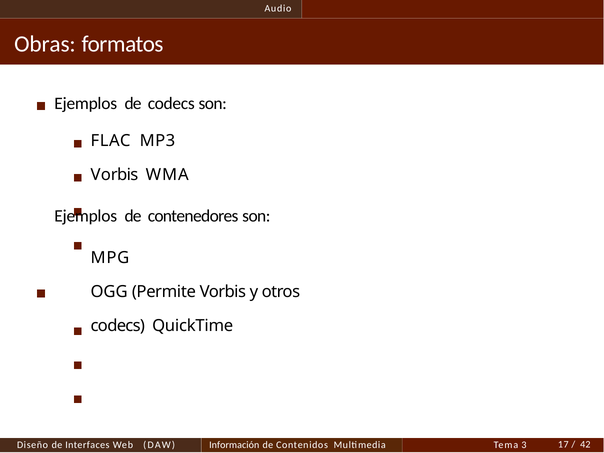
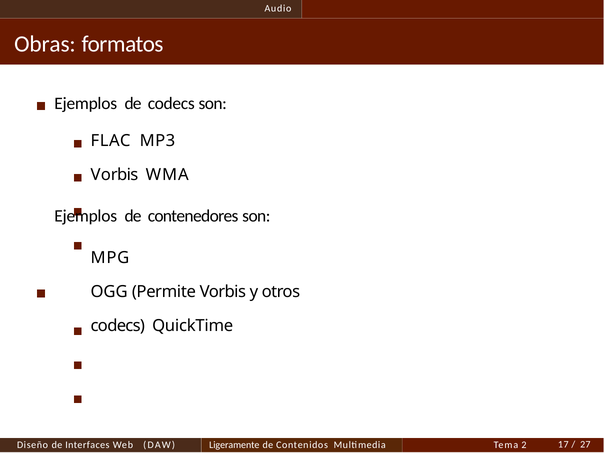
Información: Información -> Ligeramente (234, 445)
3: 3 -> 2 (524, 445)
42: 42 -> 27 (585, 445)
